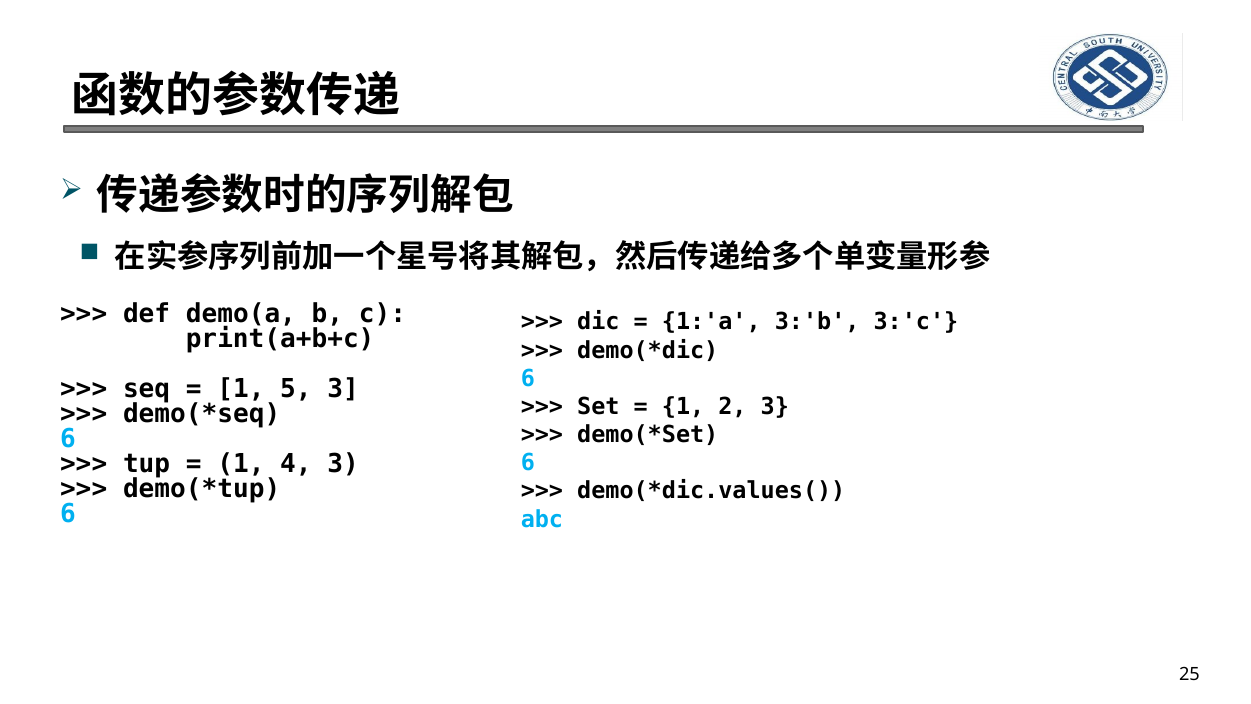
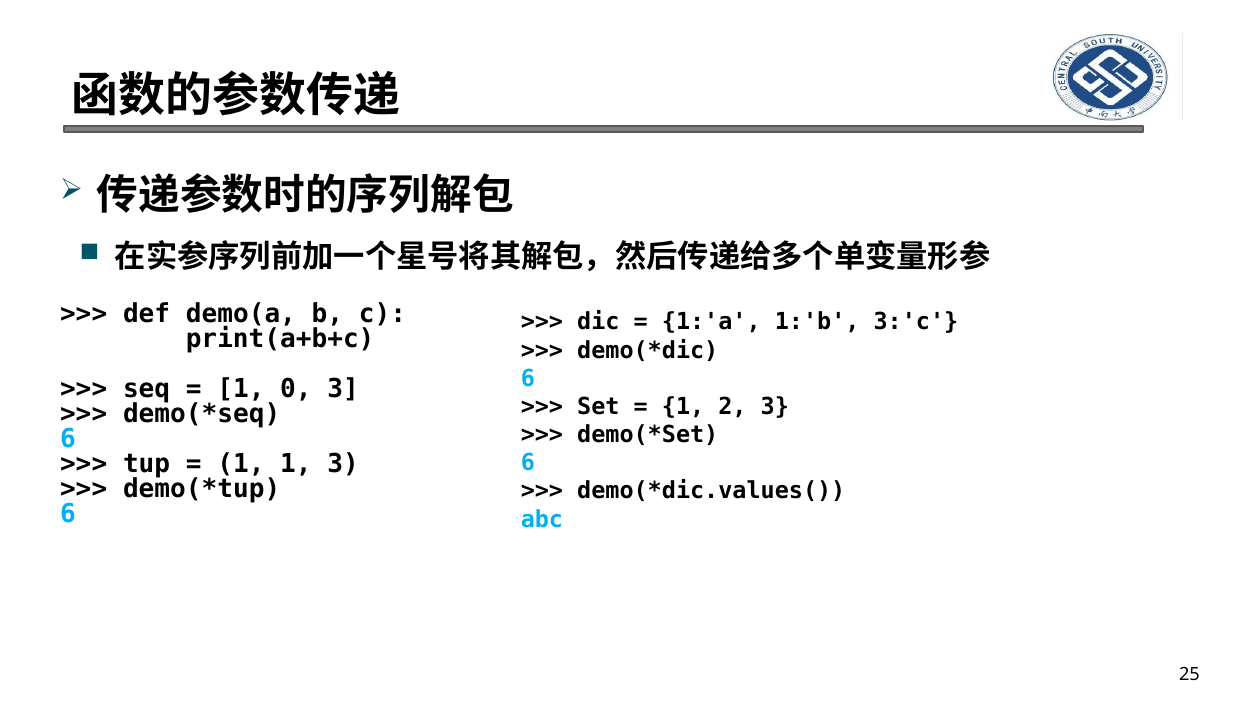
3:'b: 3:'b -> 1:'b (817, 322)
5: 5 -> 0 (296, 389)
1 4: 4 -> 1 (296, 464)
